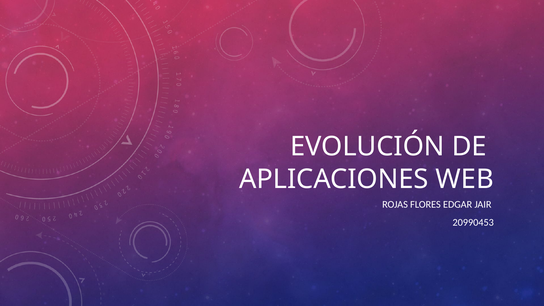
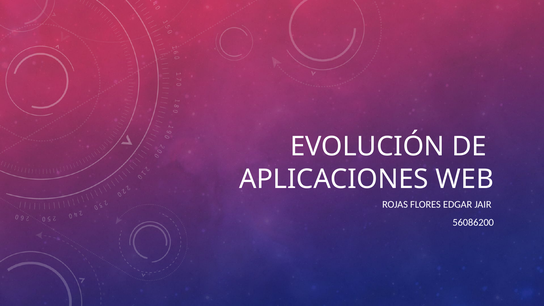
20990453: 20990453 -> 56086200 (473, 222)
